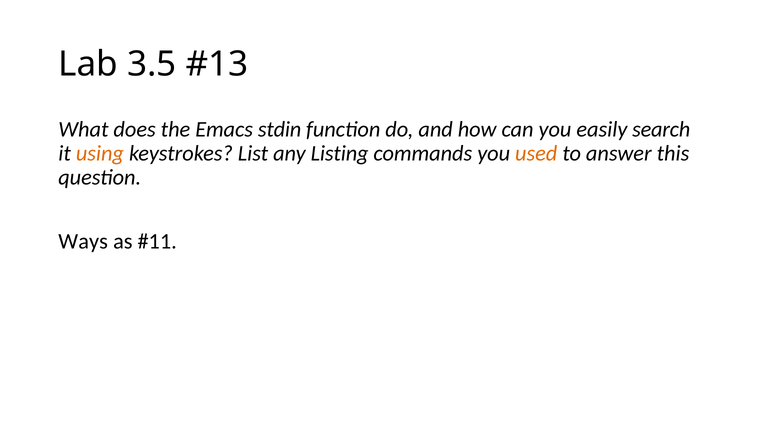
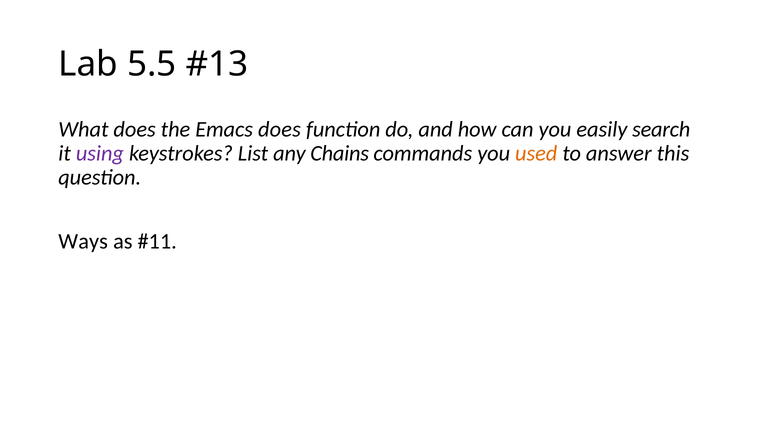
3.5: 3.5 -> 5.5 (152, 64)
Emacs stdin: stdin -> does (279, 129)
using colour: orange -> purple (100, 153)
Listing: Listing -> Chains (340, 153)
